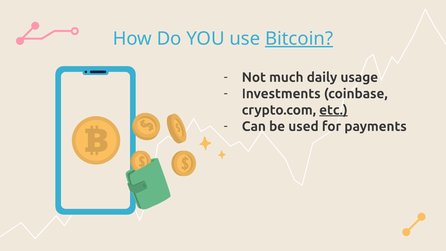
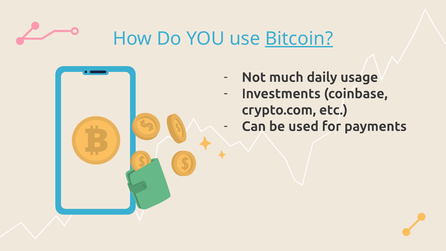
etc underline: present -> none (333, 110)
